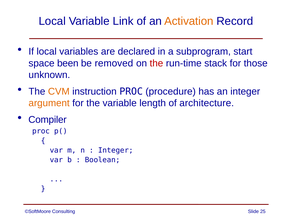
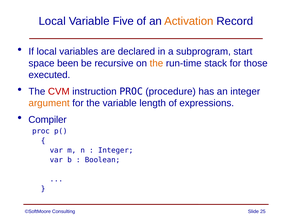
Link: Link -> Five (123, 21)
removed: removed -> recursive (114, 63)
the colour: red -> orange (156, 63)
unknown: unknown -> executed (49, 75)
CVM colour: orange -> red (59, 91)
architecture: architecture -> expressions (207, 103)
